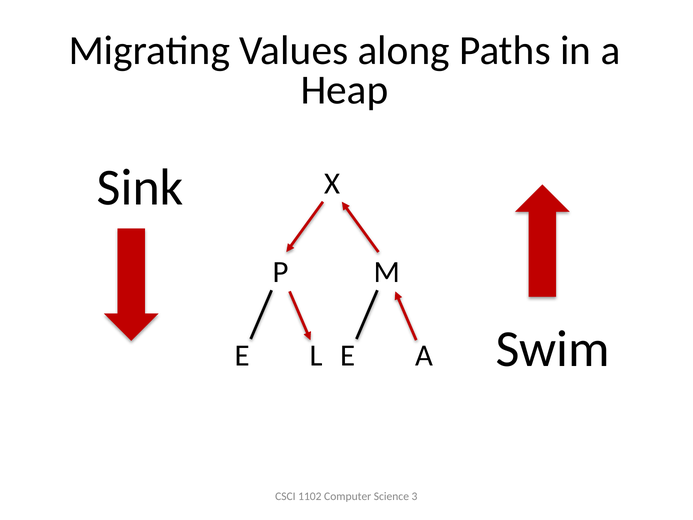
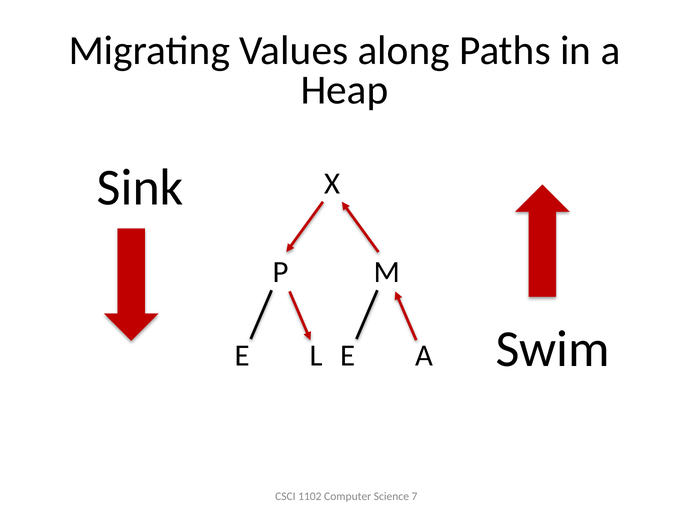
3: 3 -> 7 (415, 496)
